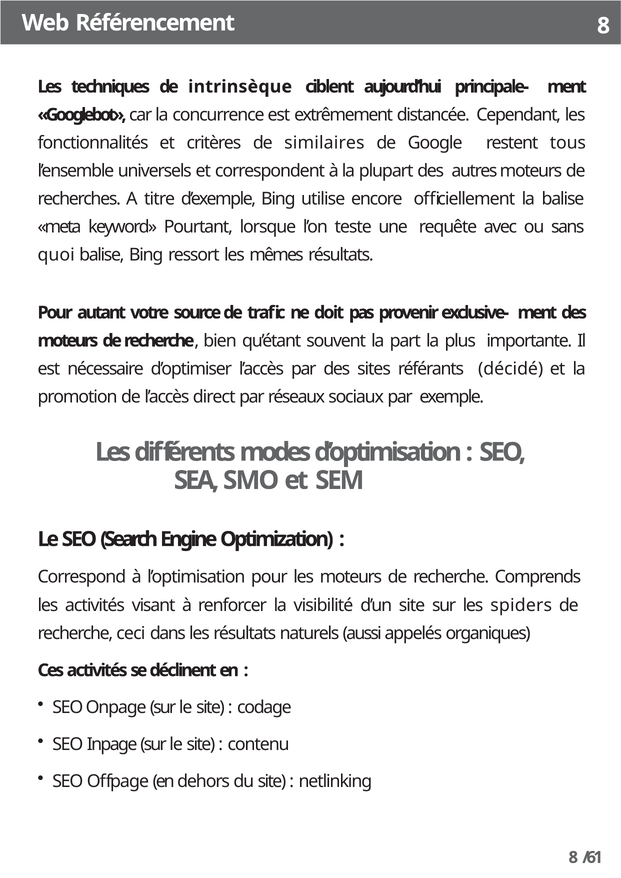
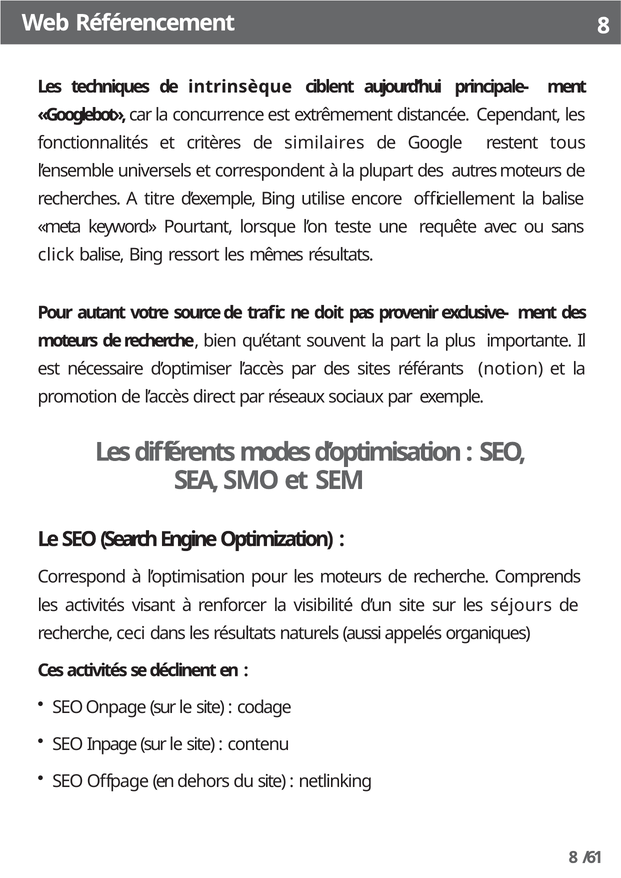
quoi: quoi -> click (56, 255)
décidé: décidé -> notion (511, 369)
spiders: spiders -> séjours (521, 606)
